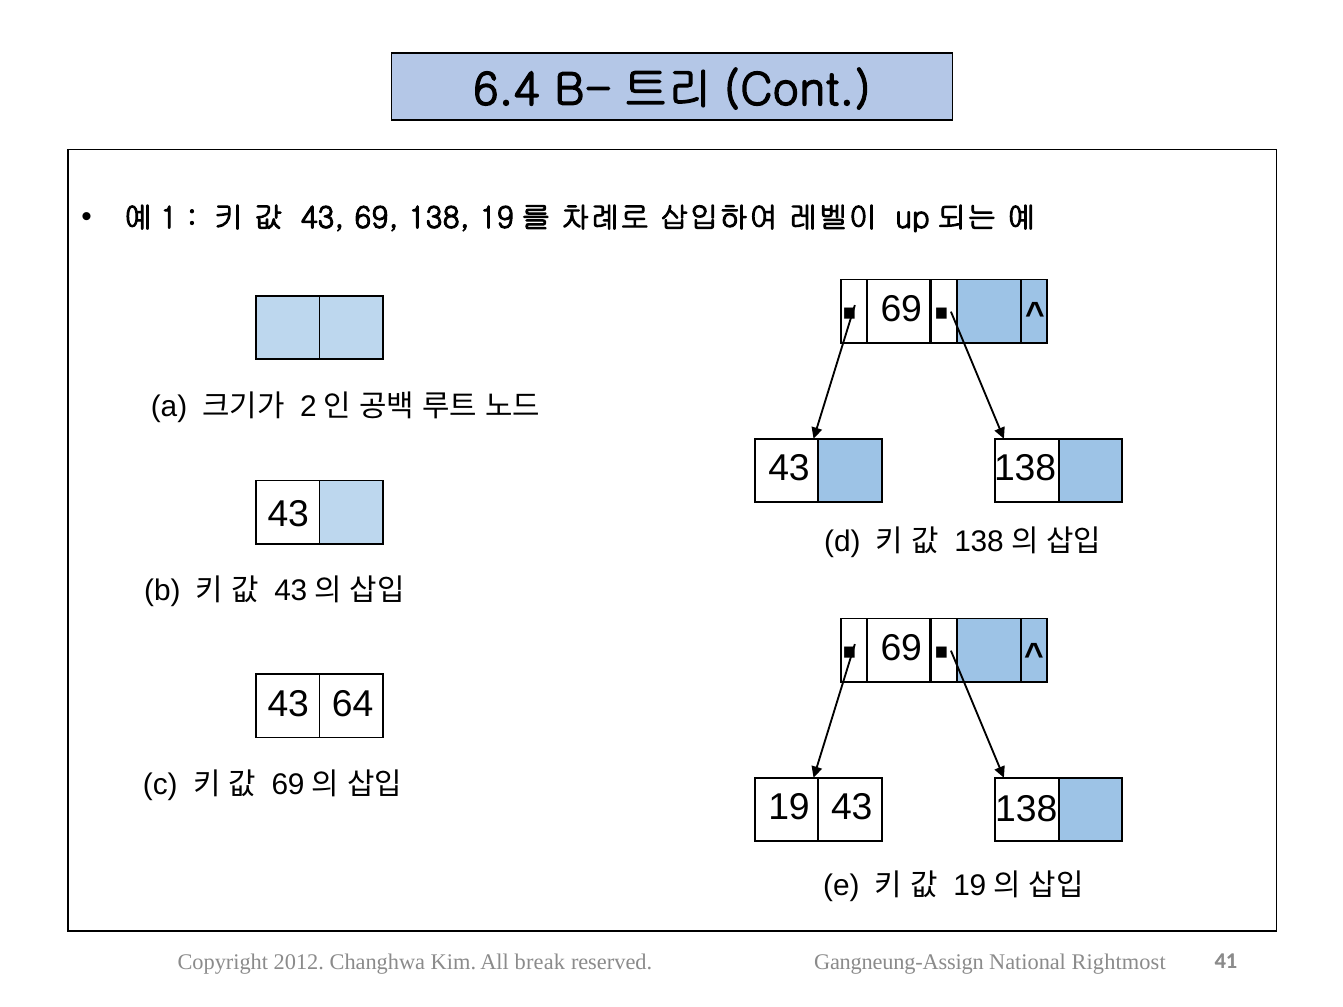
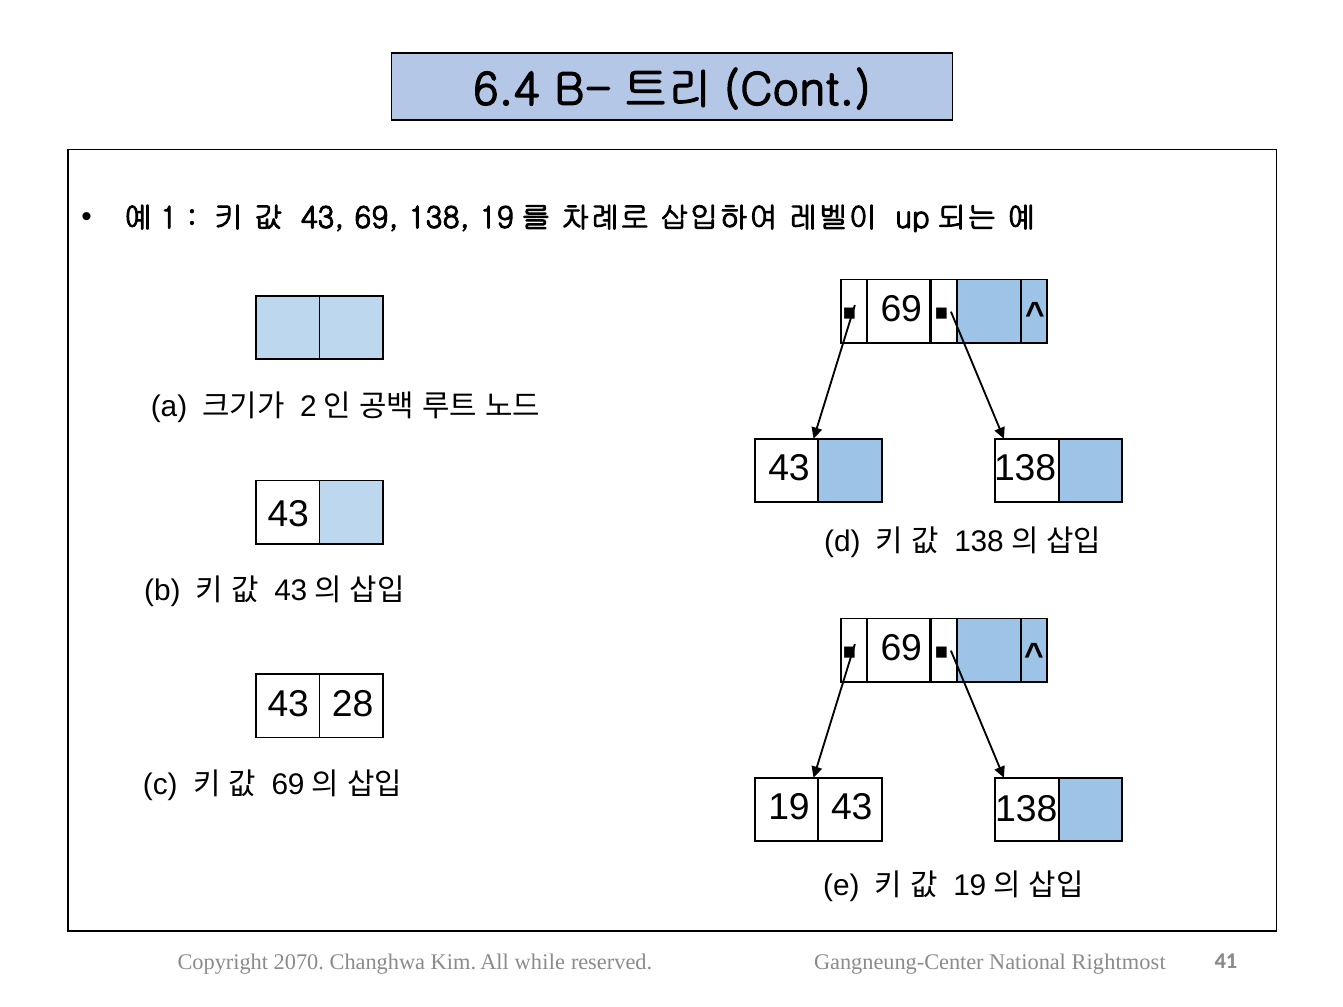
64: 64 -> 28 (353, 704)
2012: 2012 -> 2070 (299, 962)
break: break -> while (540, 962)
Gangneung-Assign: Gangneung-Assign -> Gangneung-Center (899, 962)
